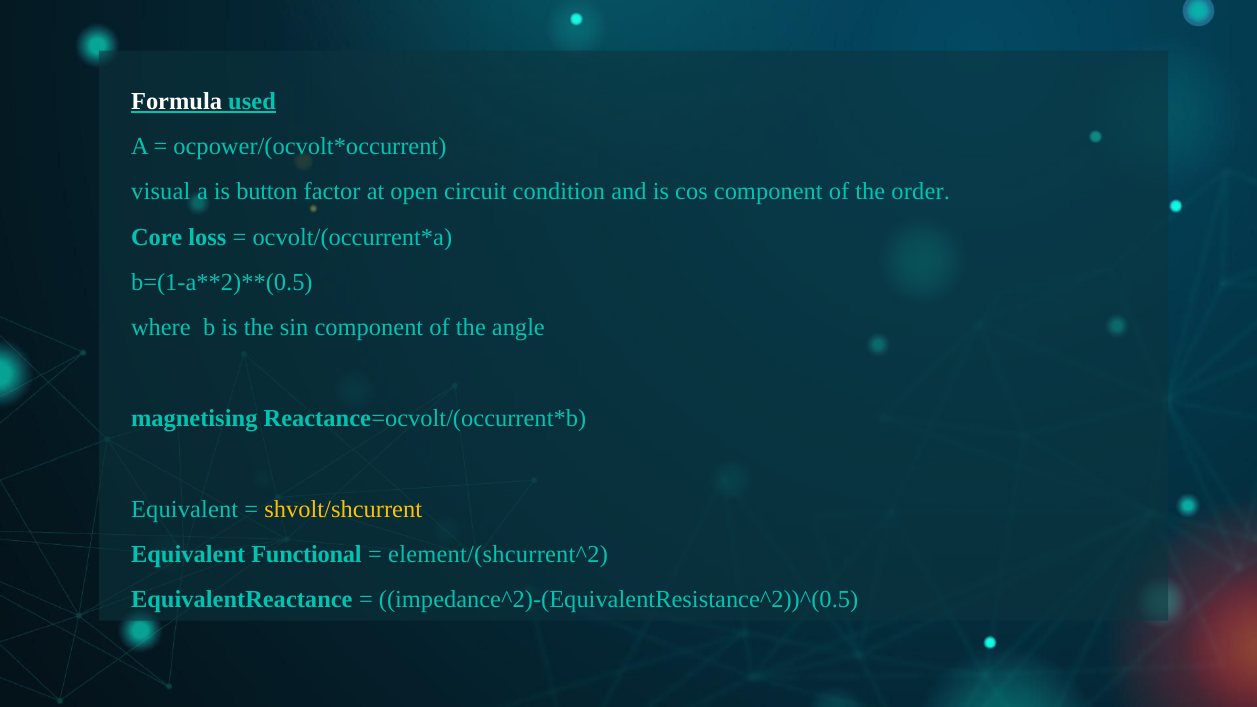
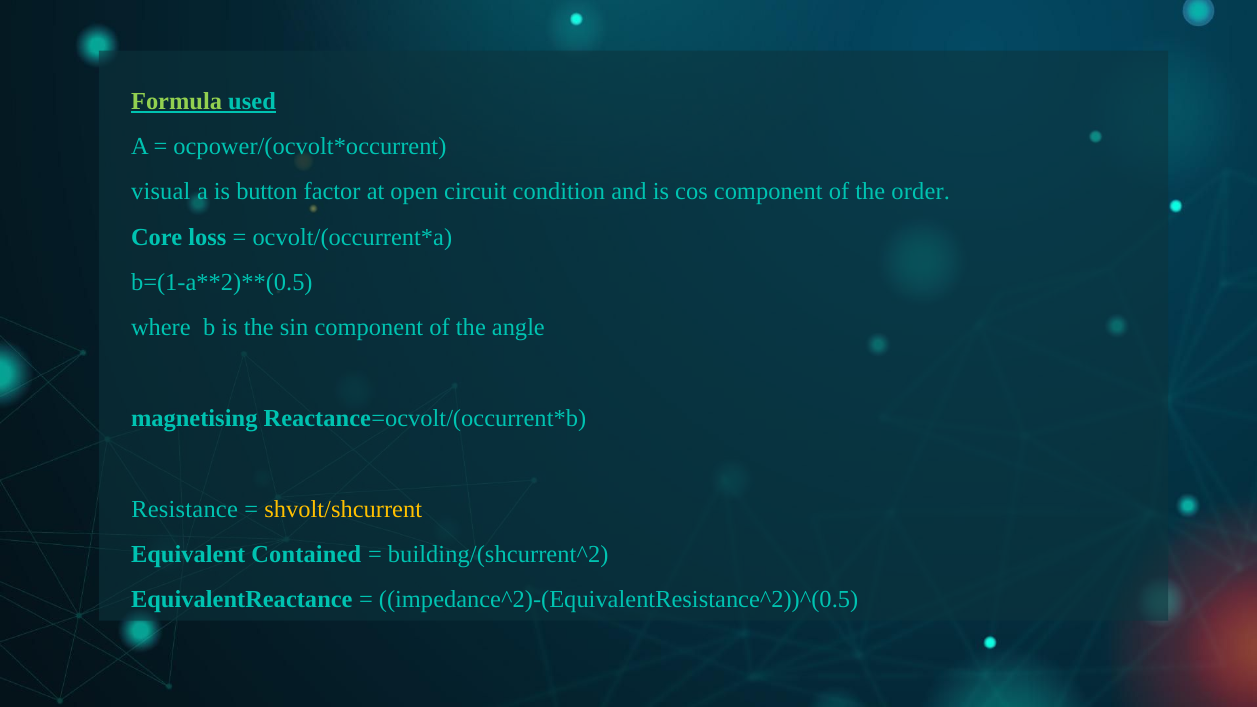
Formula colour: white -> light green (177, 101)
Equivalent: Equivalent -> Resistance (185, 509)
Functional: Functional -> Contained (306, 555)
element/(shcurrent^2: element/(shcurrent^2 -> building/(shcurrent^2 (498, 555)
